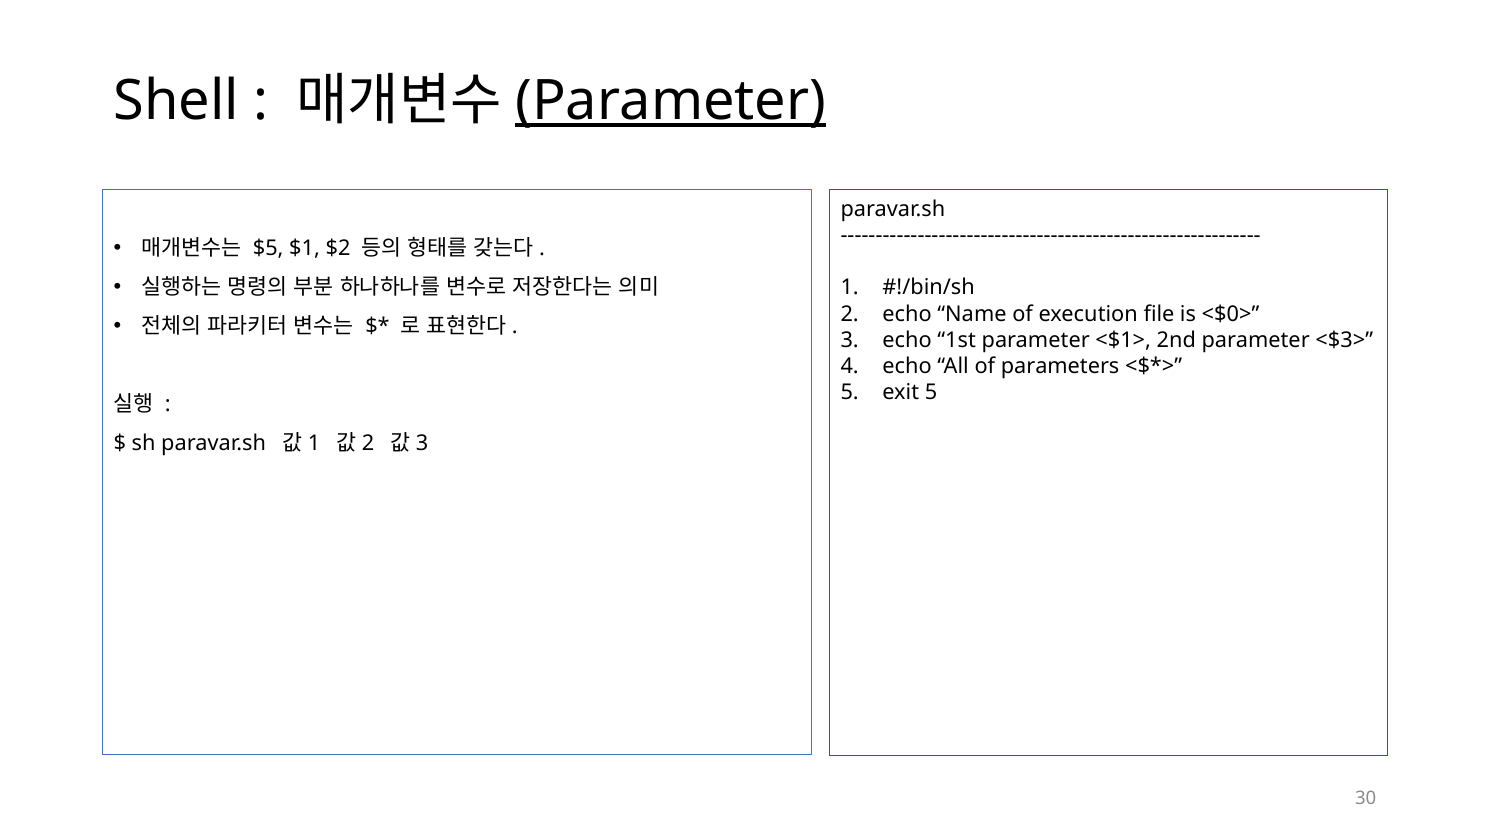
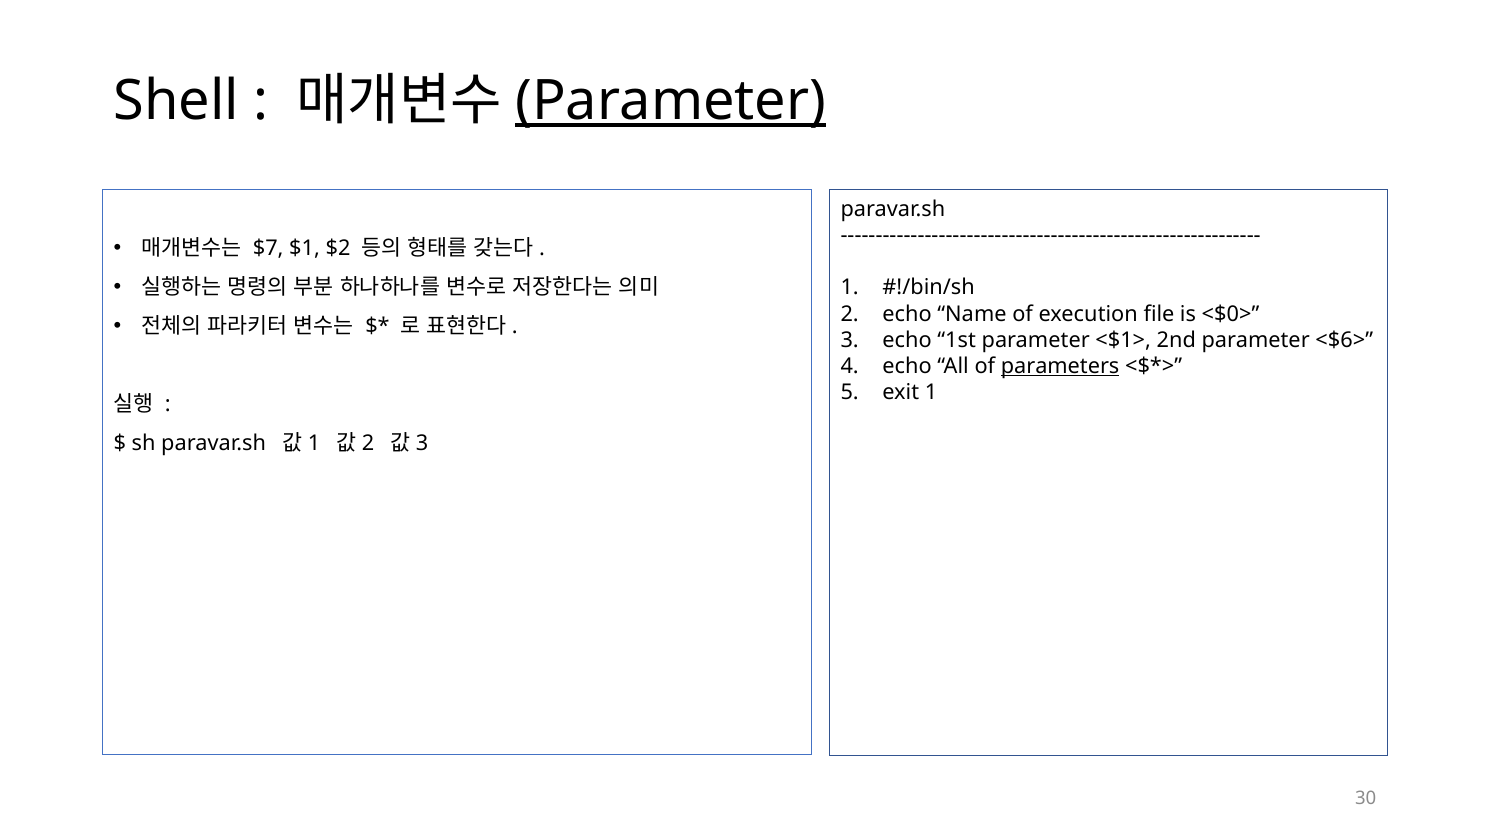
$5: $5 -> $7 (268, 248)
<$3>: <$3> -> <$6> (1344, 340)
parameters underline: none -> present (1060, 366)
exit 5: 5 -> 1 (931, 392)
